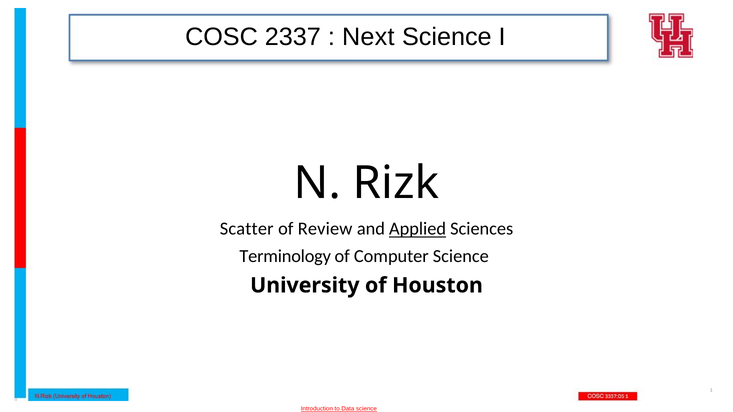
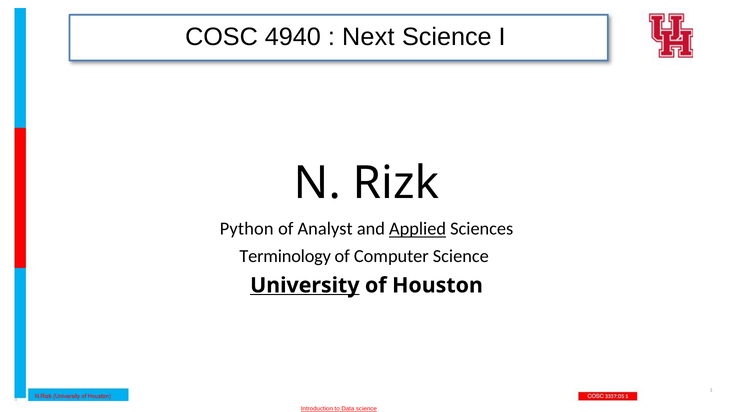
2337: 2337 -> 4940 (293, 37)
Scatter: Scatter -> Python (247, 229)
Review: Review -> Analyst (325, 229)
University underline: none -> present (305, 286)
